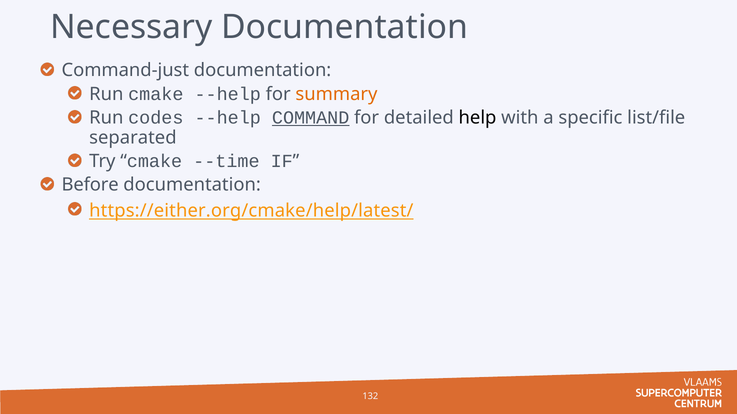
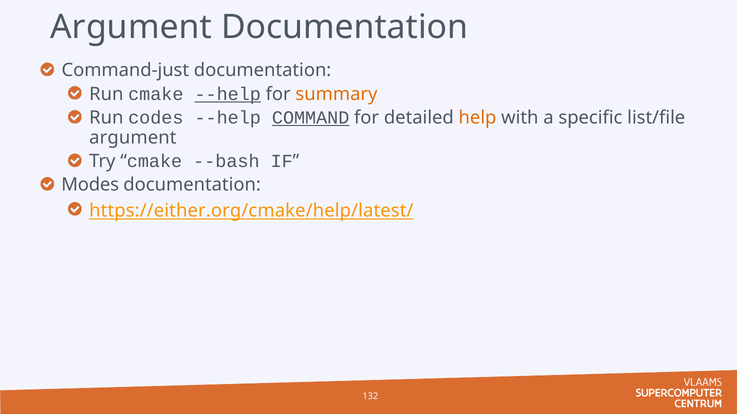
Necessary: Necessary -> Argument (131, 27)
--help underline: none -> present (228, 94)
help colour: black -> orange (478, 118)
separated: separated -> argument (133, 138)
--time: --time -> --bash (226, 161)
Before: Before -> Modes (90, 185)
